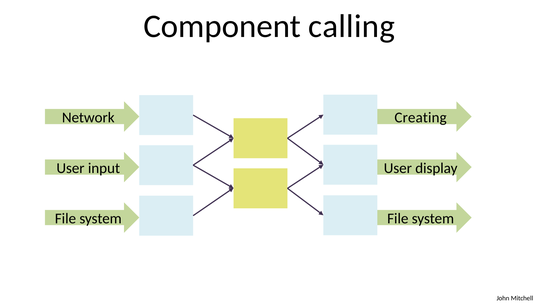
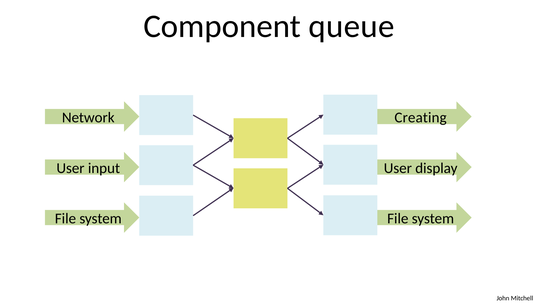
calling: calling -> queue (352, 26)
